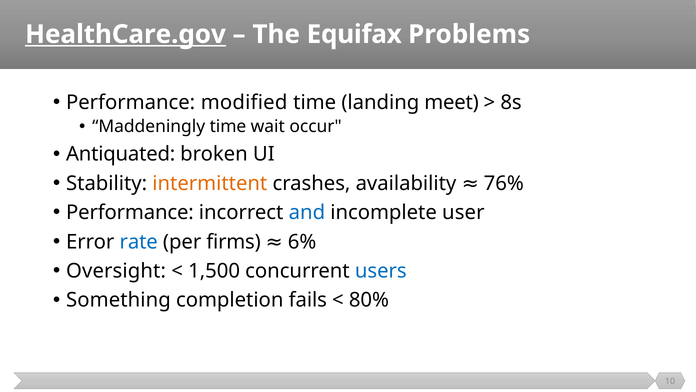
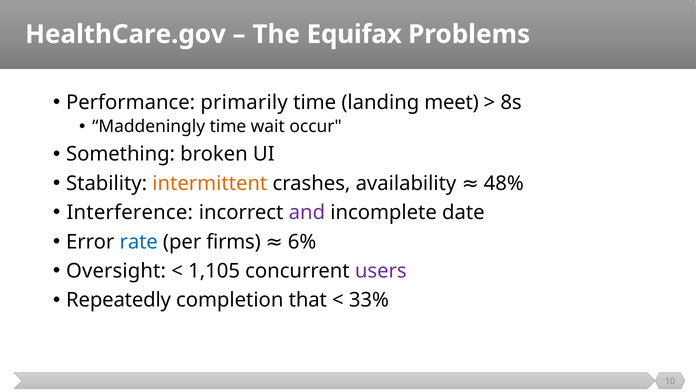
HealthCare.gov underline: present -> none (125, 34)
modified: modified -> primarily (244, 102)
Antiquated: Antiquated -> Something (121, 154)
76%: 76% -> 48% (504, 183)
Performance: Performance -> Interference (130, 212)
and colour: blue -> purple (307, 212)
user: user -> date (463, 212)
1,500: 1,500 -> 1,105 (214, 271)
users colour: blue -> purple (381, 271)
Something: Something -> Repeatedly (119, 300)
fails: fails -> that (308, 300)
80%: 80% -> 33% (369, 300)
